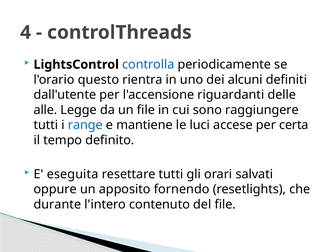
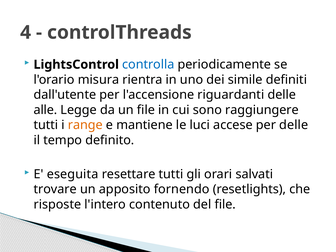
questo: questo -> misura (99, 80)
alcuni: alcuni -> simile (245, 80)
range colour: blue -> orange (85, 125)
per certa: certa -> delle (294, 125)
oppure: oppure -> trovare (55, 189)
durante: durante -> risposte (57, 204)
